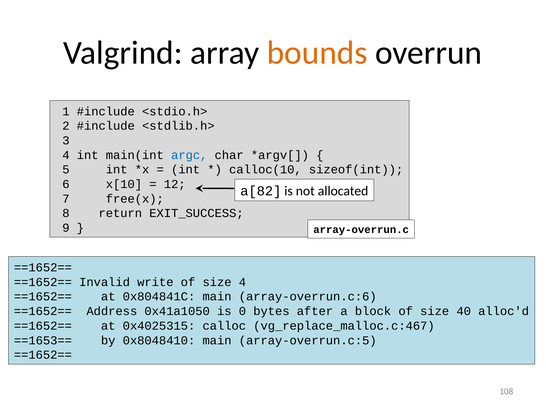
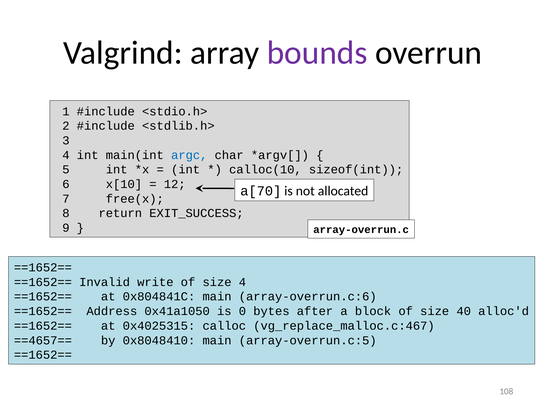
bounds colour: orange -> purple (317, 53)
a[82: a[82 -> a[70 (261, 191)
==1653==: ==1653== -> ==4657== (43, 340)
